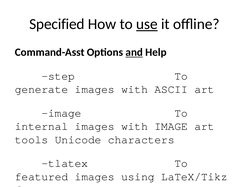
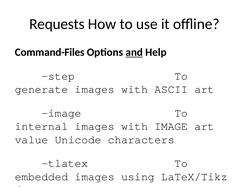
Specified: Specified -> Requests (57, 24)
use underline: present -> none (147, 24)
Command-Asst: Command-Asst -> Command-Files (50, 52)
tools: tools -> value (32, 139)
featured: featured -> embedded (42, 176)
